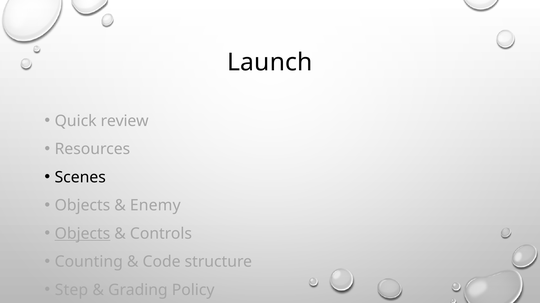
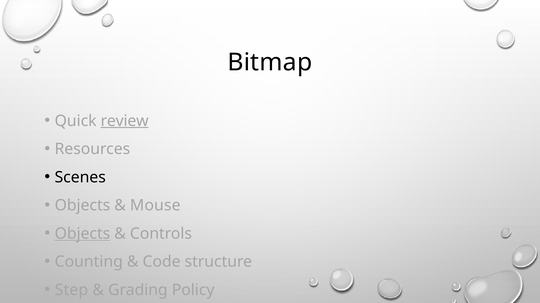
Launch: Launch -> Bitmap (270, 63)
review underline: none -> present (125, 121)
Enemy: Enemy -> Mouse (155, 206)
